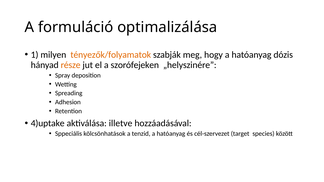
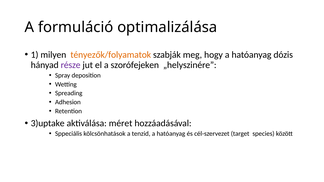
része colour: orange -> purple (71, 65)
4)uptake: 4)uptake -> 3)uptake (48, 123)
illetve: illetve -> méret (121, 123)
